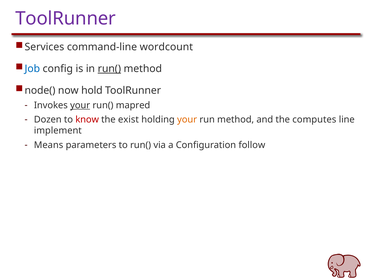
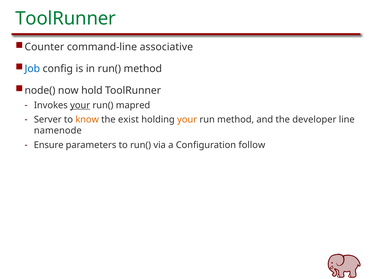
ToolRunner colour: purple -> green (66, 18)
Services: Services -> Counter (44, 47)
wordcount: wordcount -> associative (166, 47)
run( underline: present -> none (109, 69)
Dozen: Dozen -> Server (48, 120)
know colour: red -> orange (87, 120)
computes: computes -> developer (314, 120)
implement: implement -> namenode (58, 131)
Means: Means -> Ensure (49, 145)
